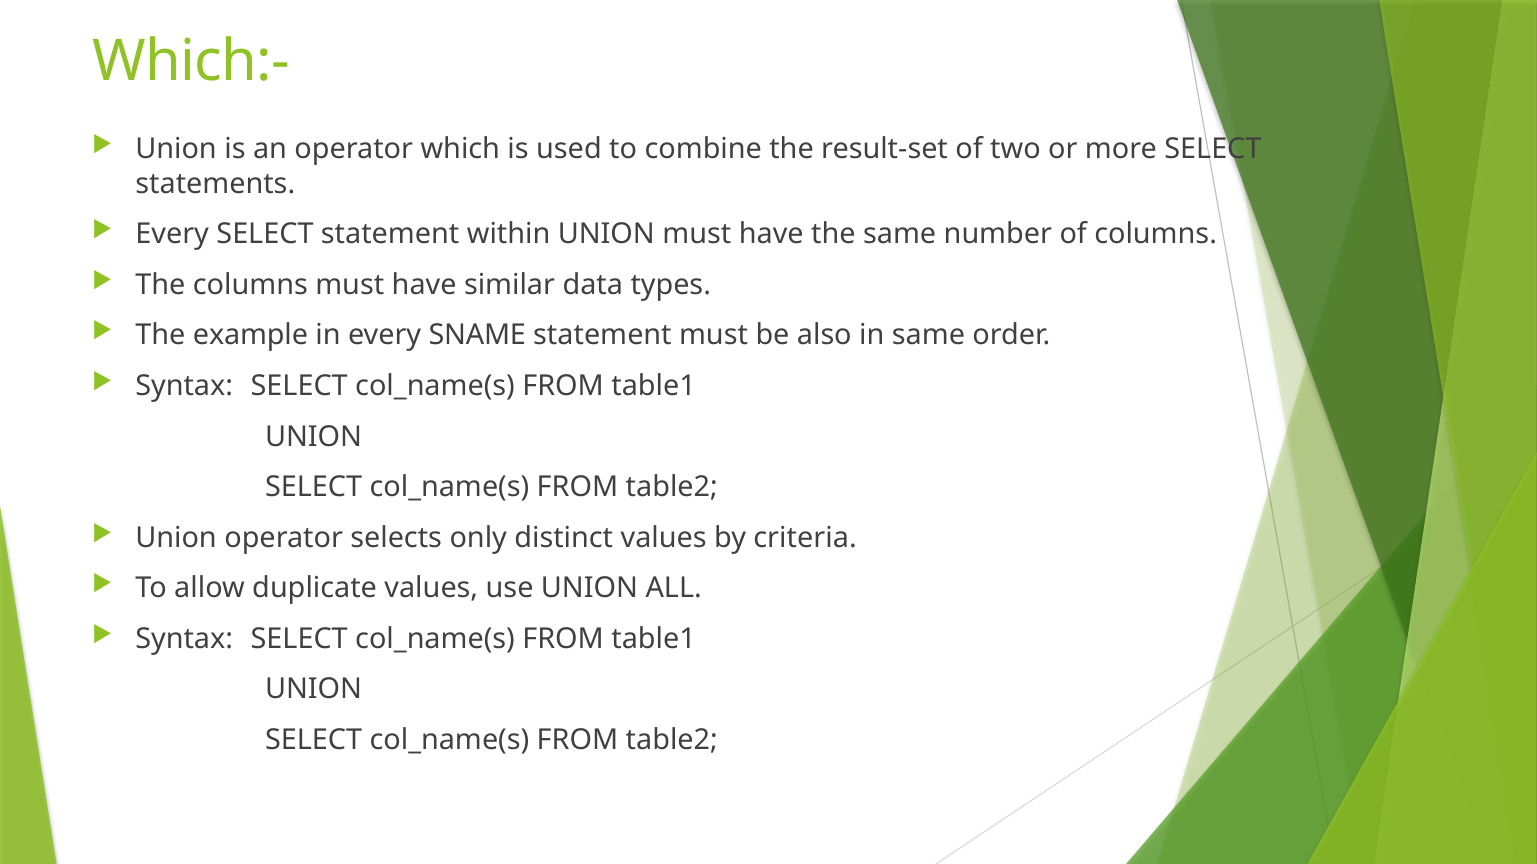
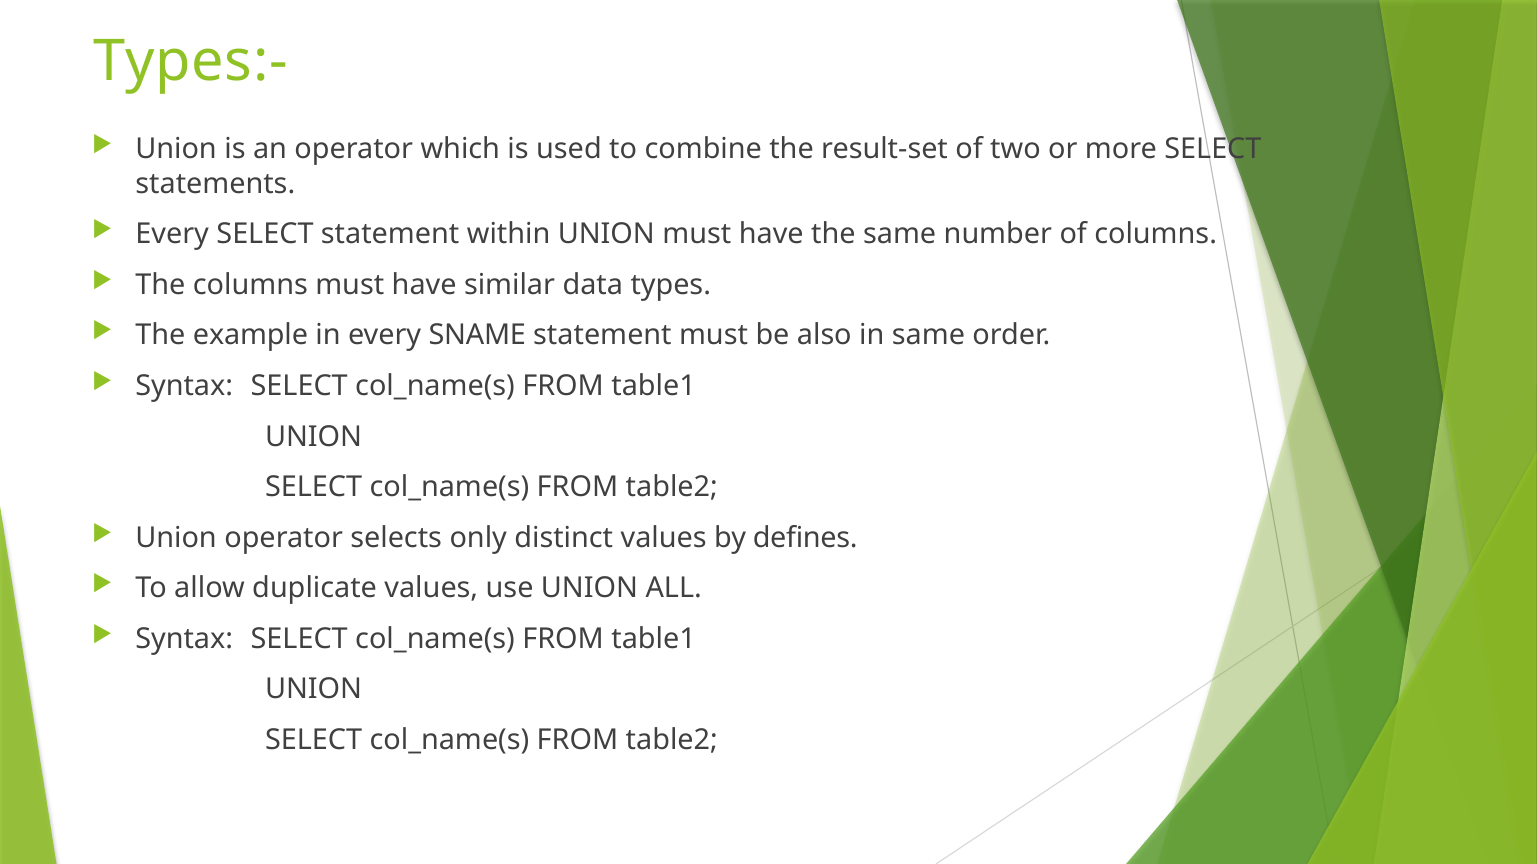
Which:-: Which:- -> Types:- (190, 61)
criteria: criteria -> defines (805, 538)
